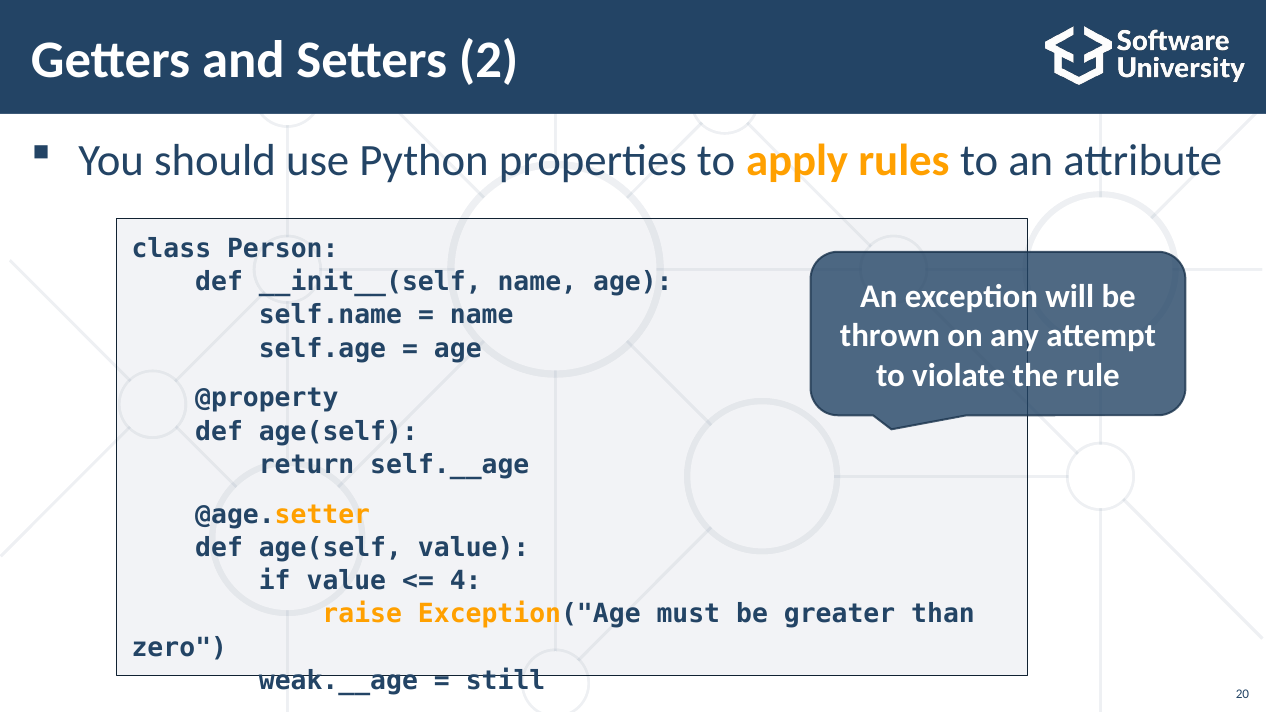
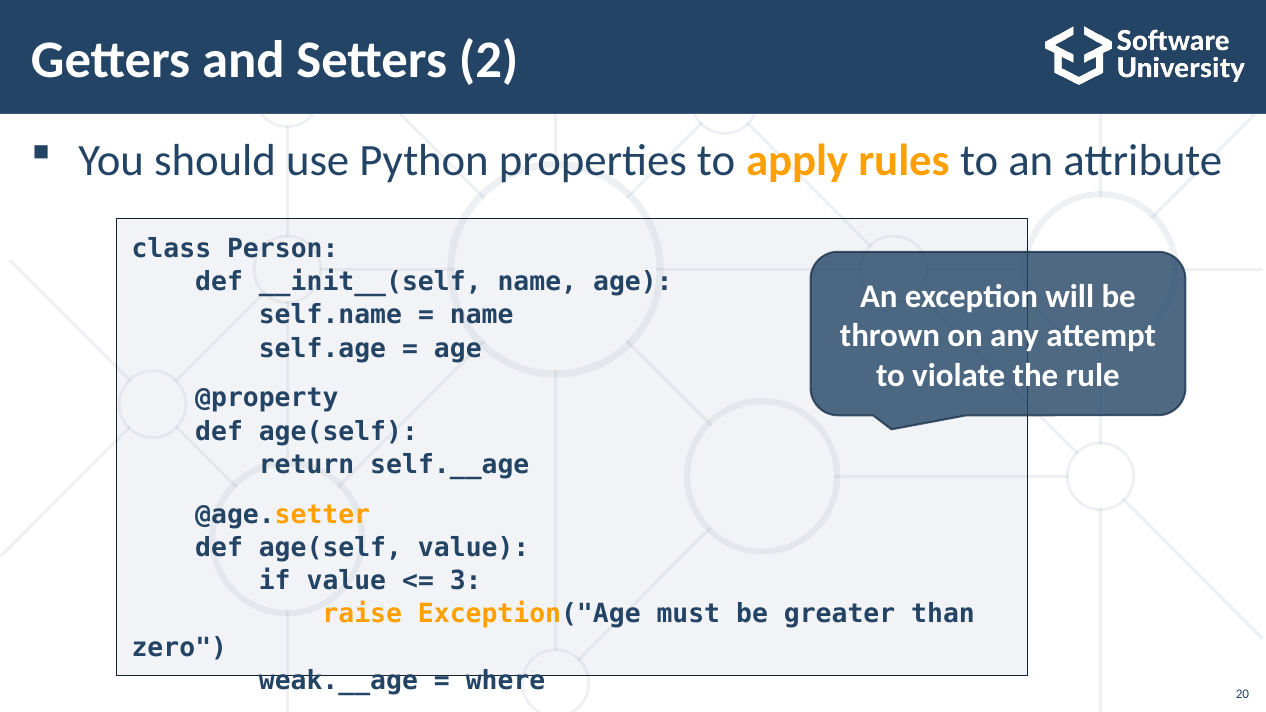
4: 4 -> 3 (466, 581)
still: still -> where (506, 681)
